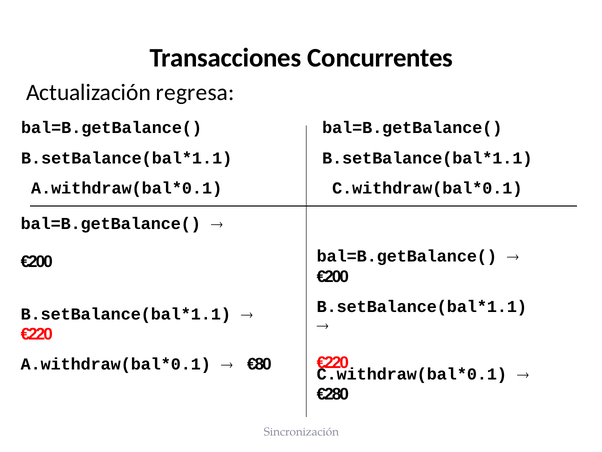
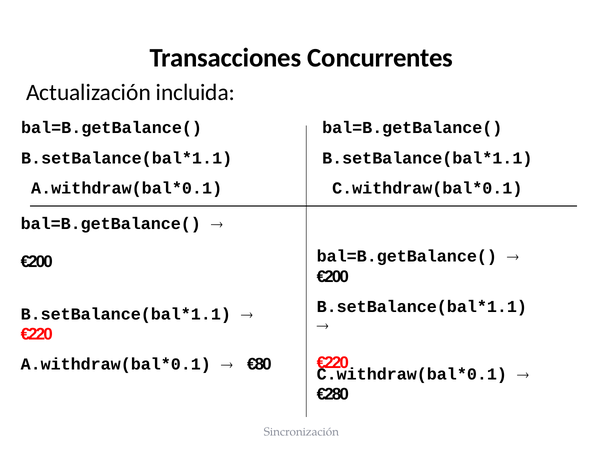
regresa: regresa -> incluida (195, 92)
